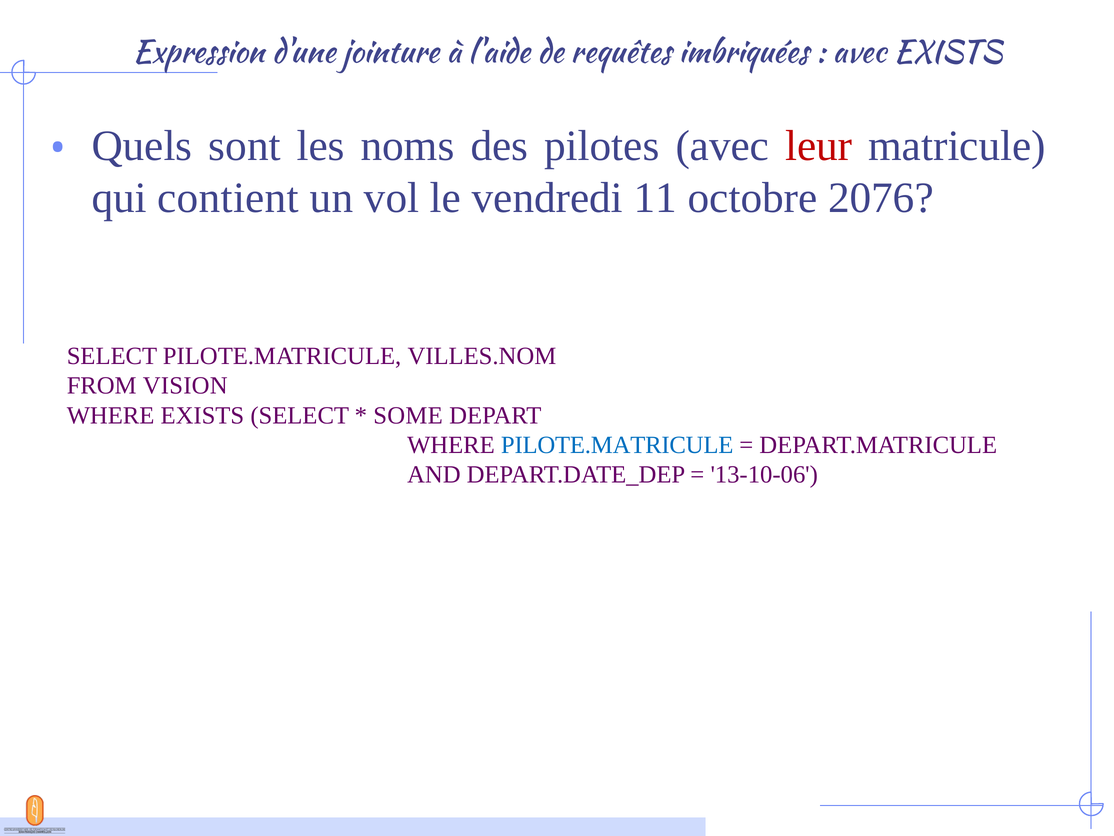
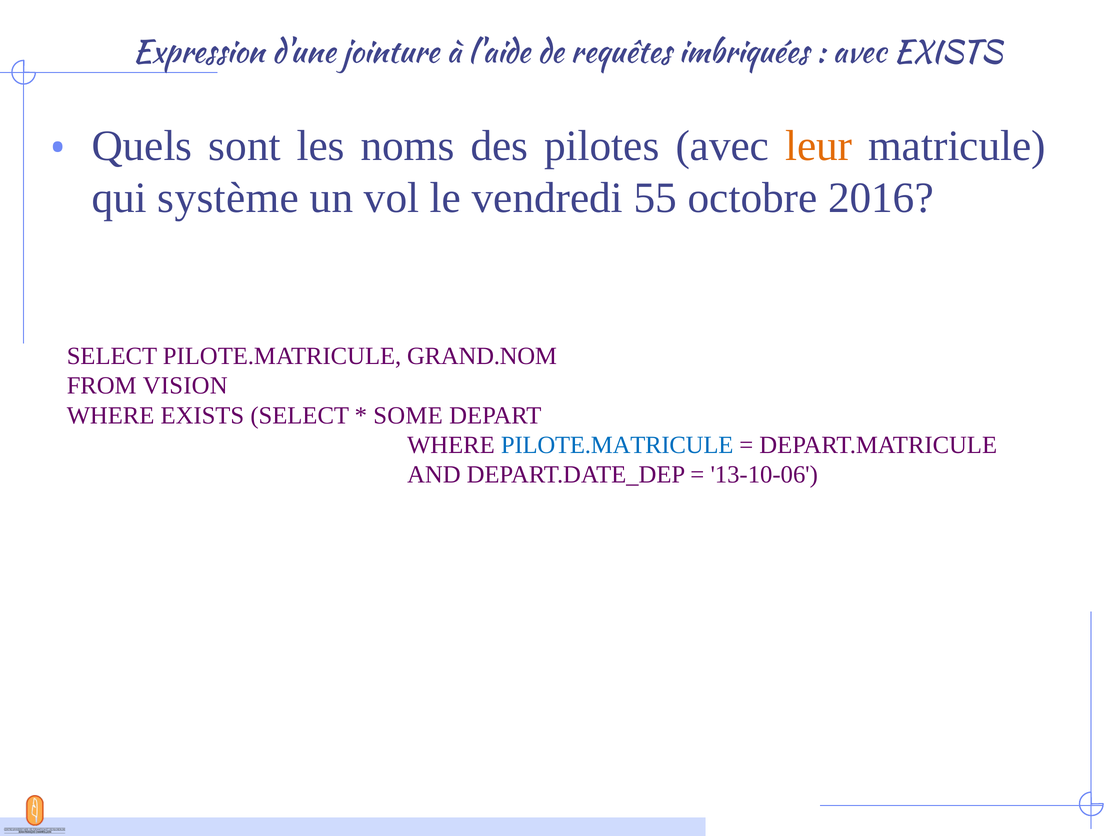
leur colour: red -> orange (819, 146)
contient: contient -> système (228, 198)
11: 11 -> 55 (655, 198)
2076: 2076 -> 2016 (881, 198)
VILLES.NOM: VILLES.NOM -> GRAND.NOM (482, 356)
